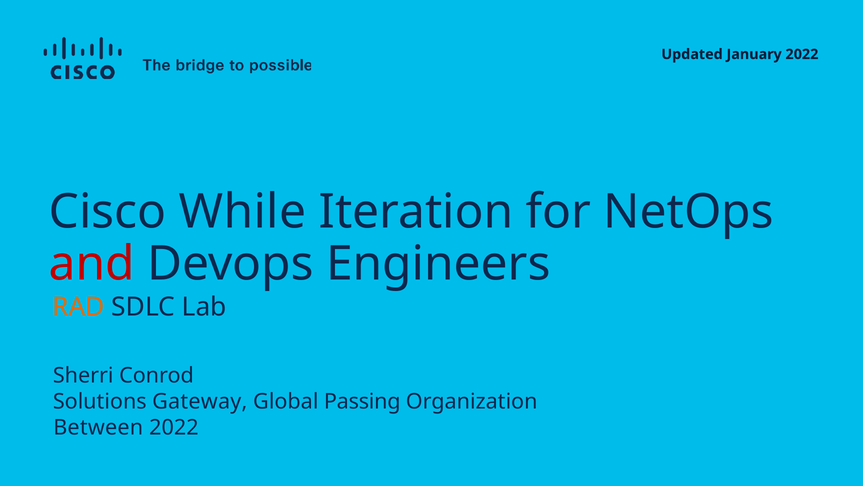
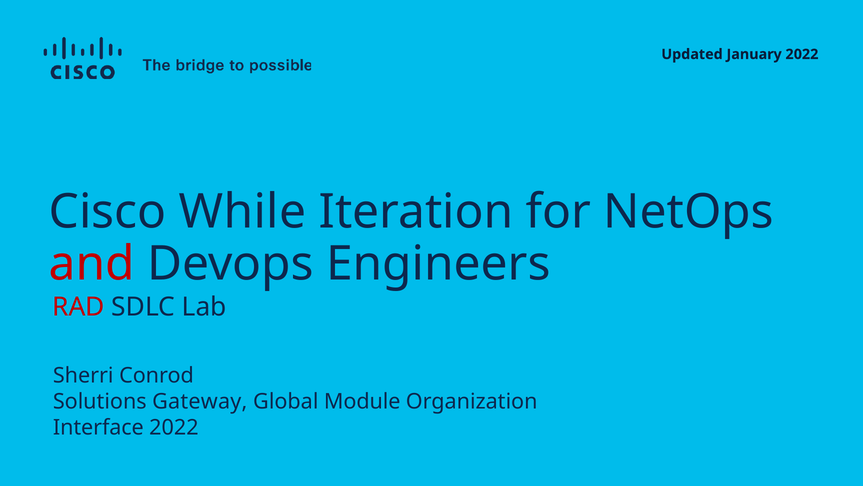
RAD colour: orange -> red (79, 307)
Passing: Passing -> Module (362, 401)
Between: Between -> Interface (98, 427)
